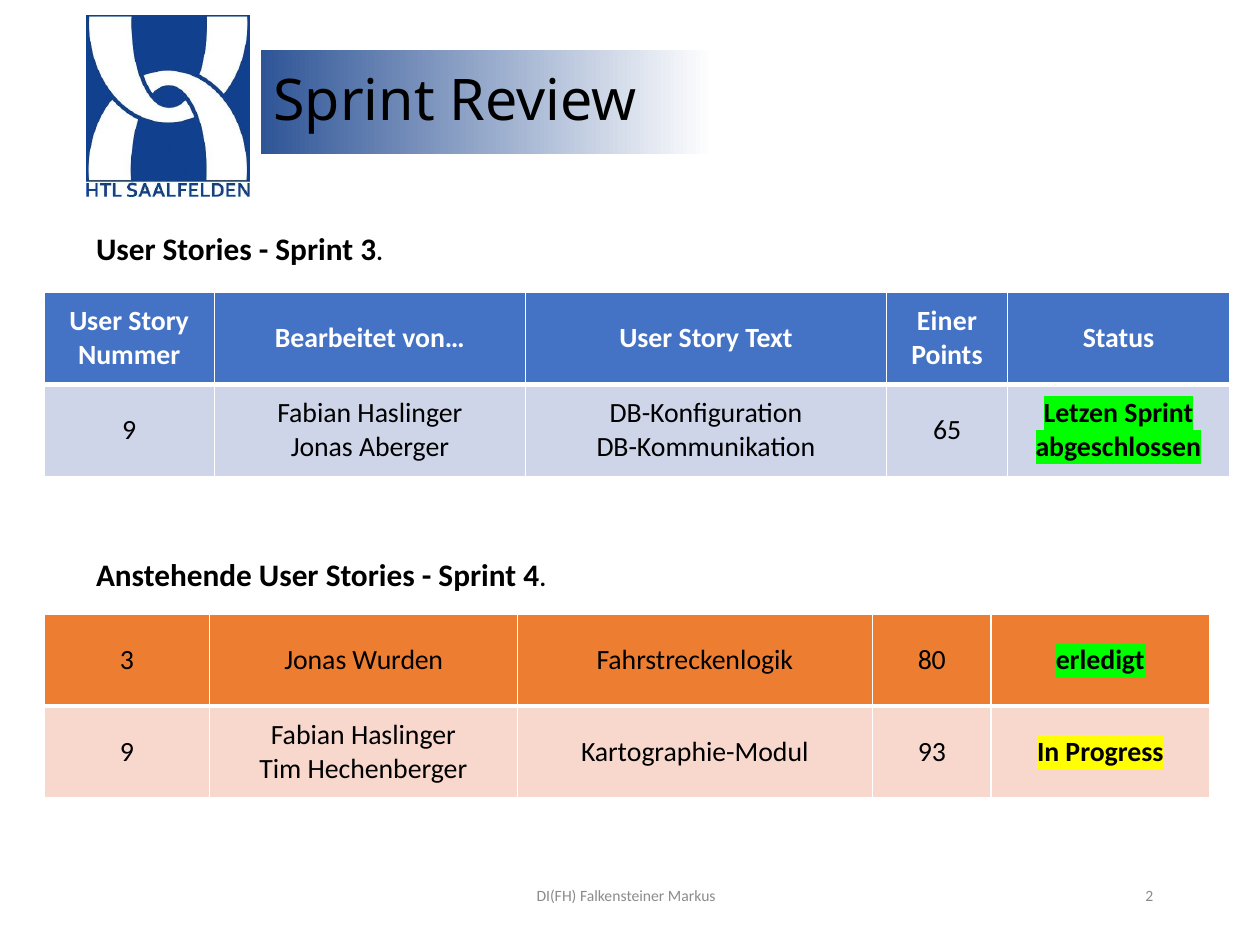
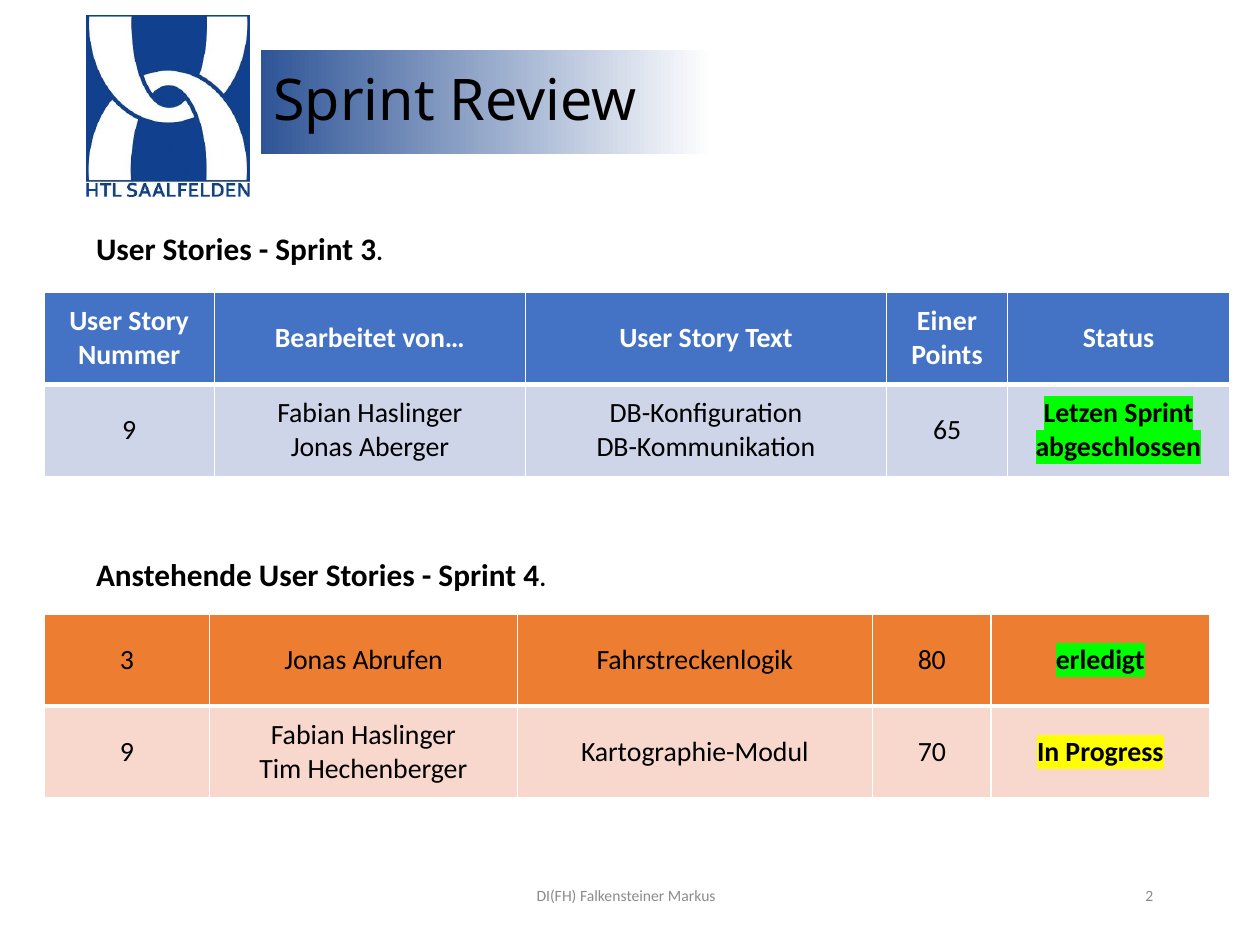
Wurden: Wurden -> Abrufen (398, 660)
93: 93 -> 70 (932, 752)
